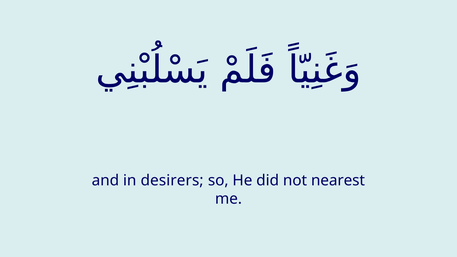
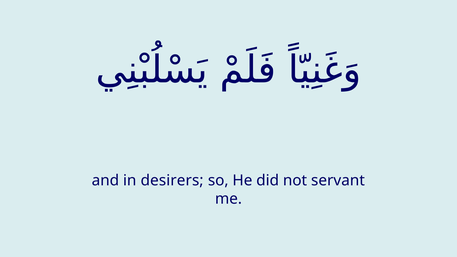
nearest: nearest -> servant (338, 180)
